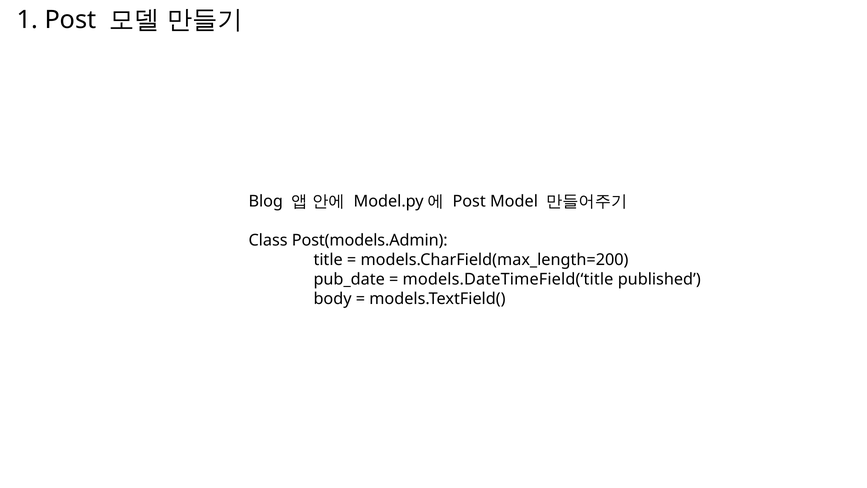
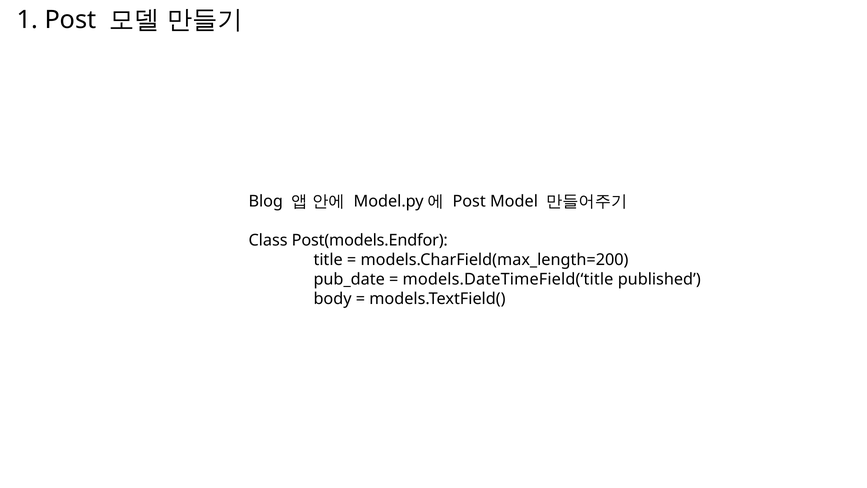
Post(models.Admin: Post(models.Admin -> Post(models.Endfor (370, 240)
